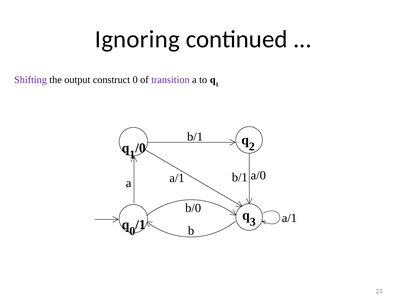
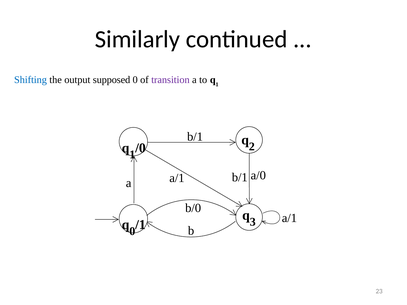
Ignoring: Ignoring -> Similarly (138, 39)
Shifting colour: purple -> blue (31, 80)
construct: construct -> supposed (112, 80)
